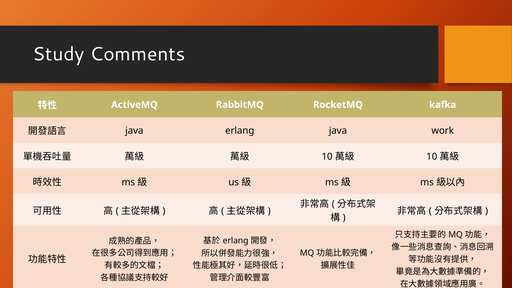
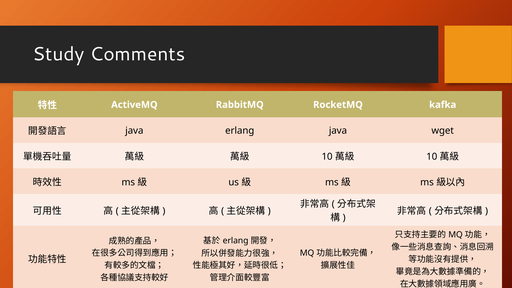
work: work -> wget (443, 131)
